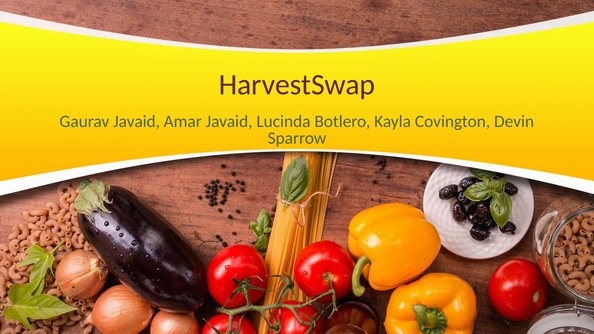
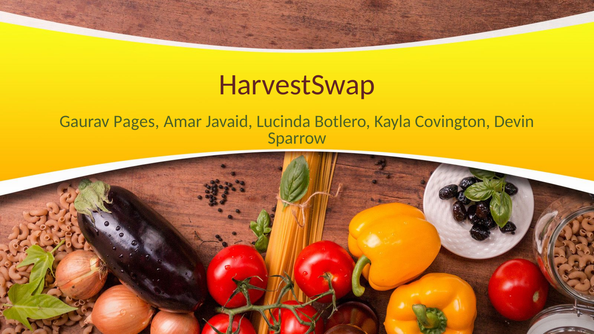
Gaurav Javaid: Javaid -> Pages (136, 121)
